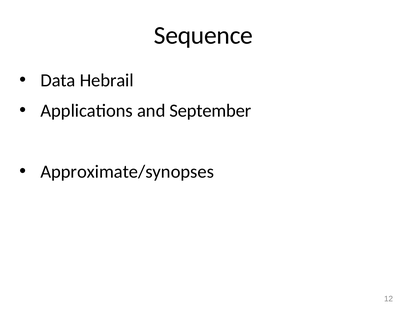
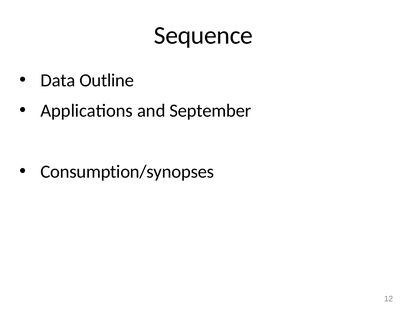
Hebrail: Hebrail -> Outline (107, 80)
Approximate/synopses: Approximate/synopses -> Consumption/synopses (127, 172)
